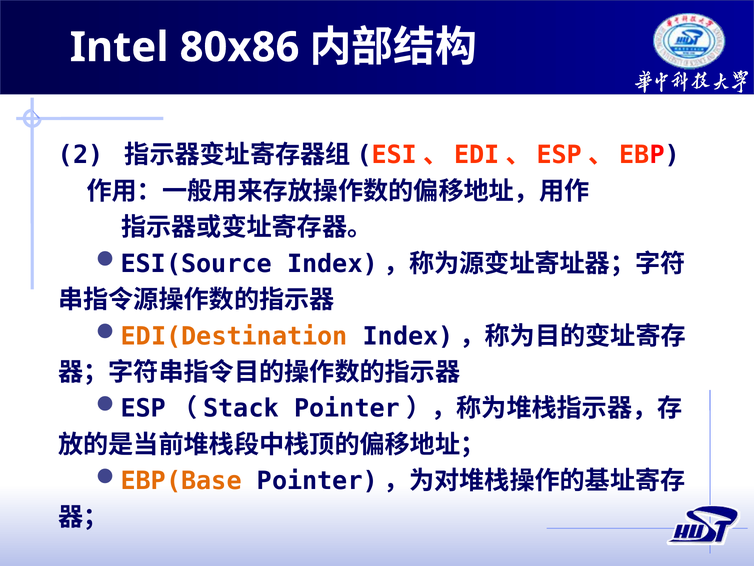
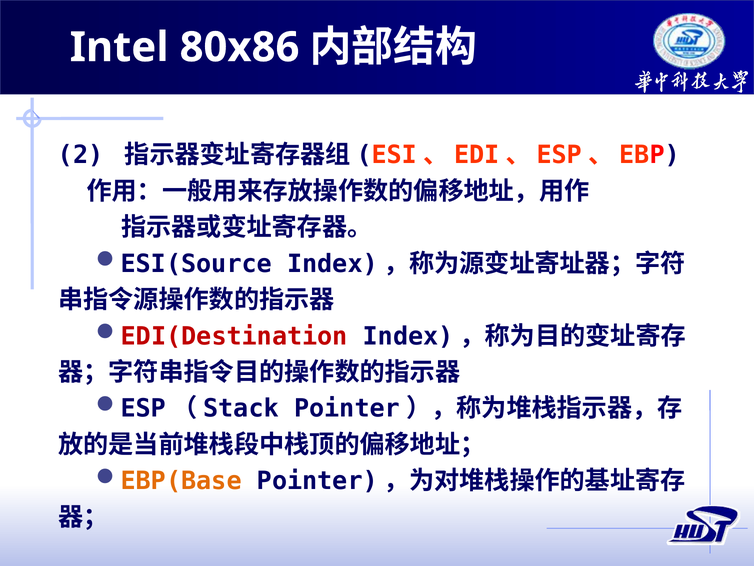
EDI(Destination colour: orange -> red (234, 336)
